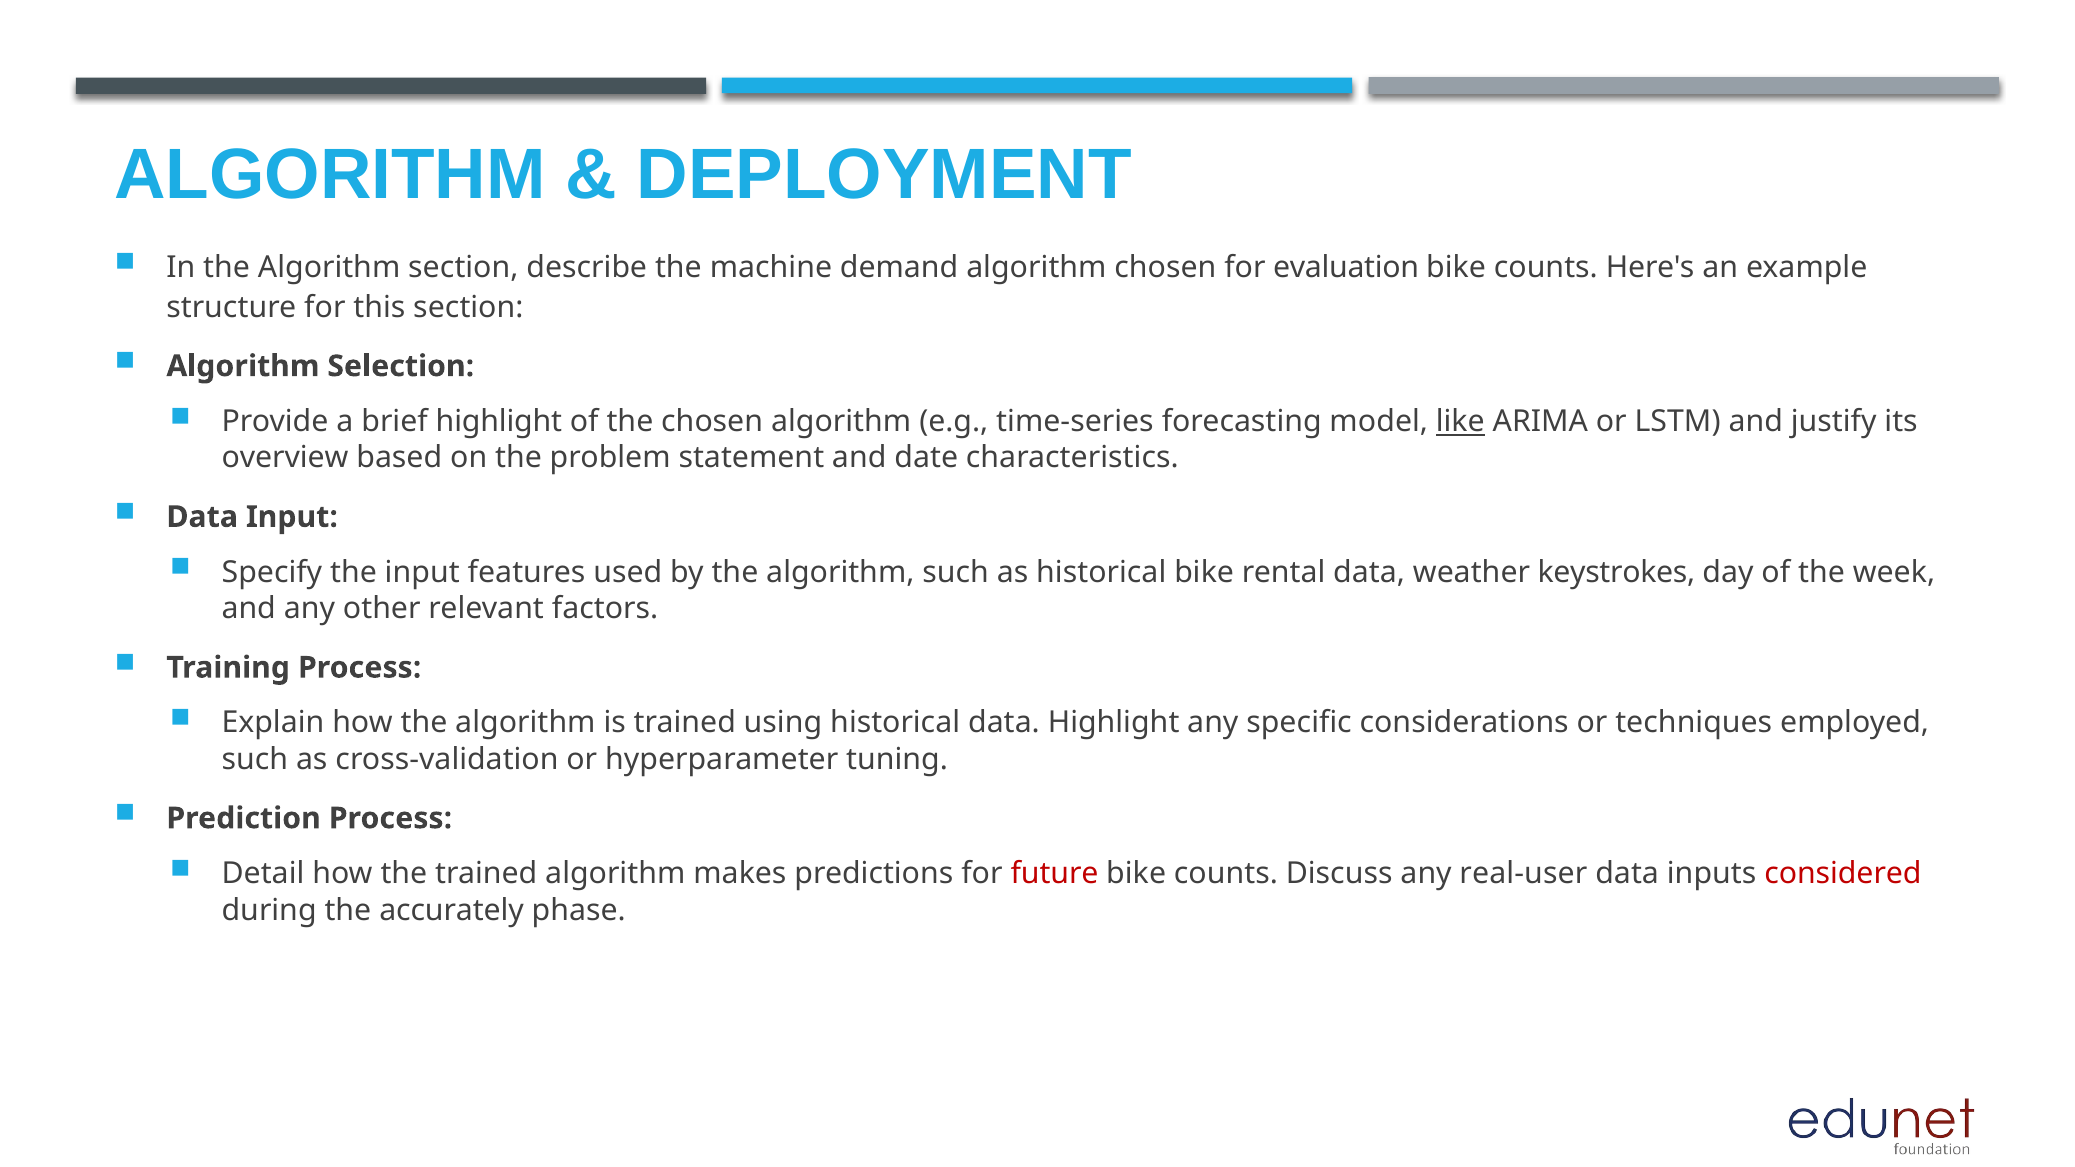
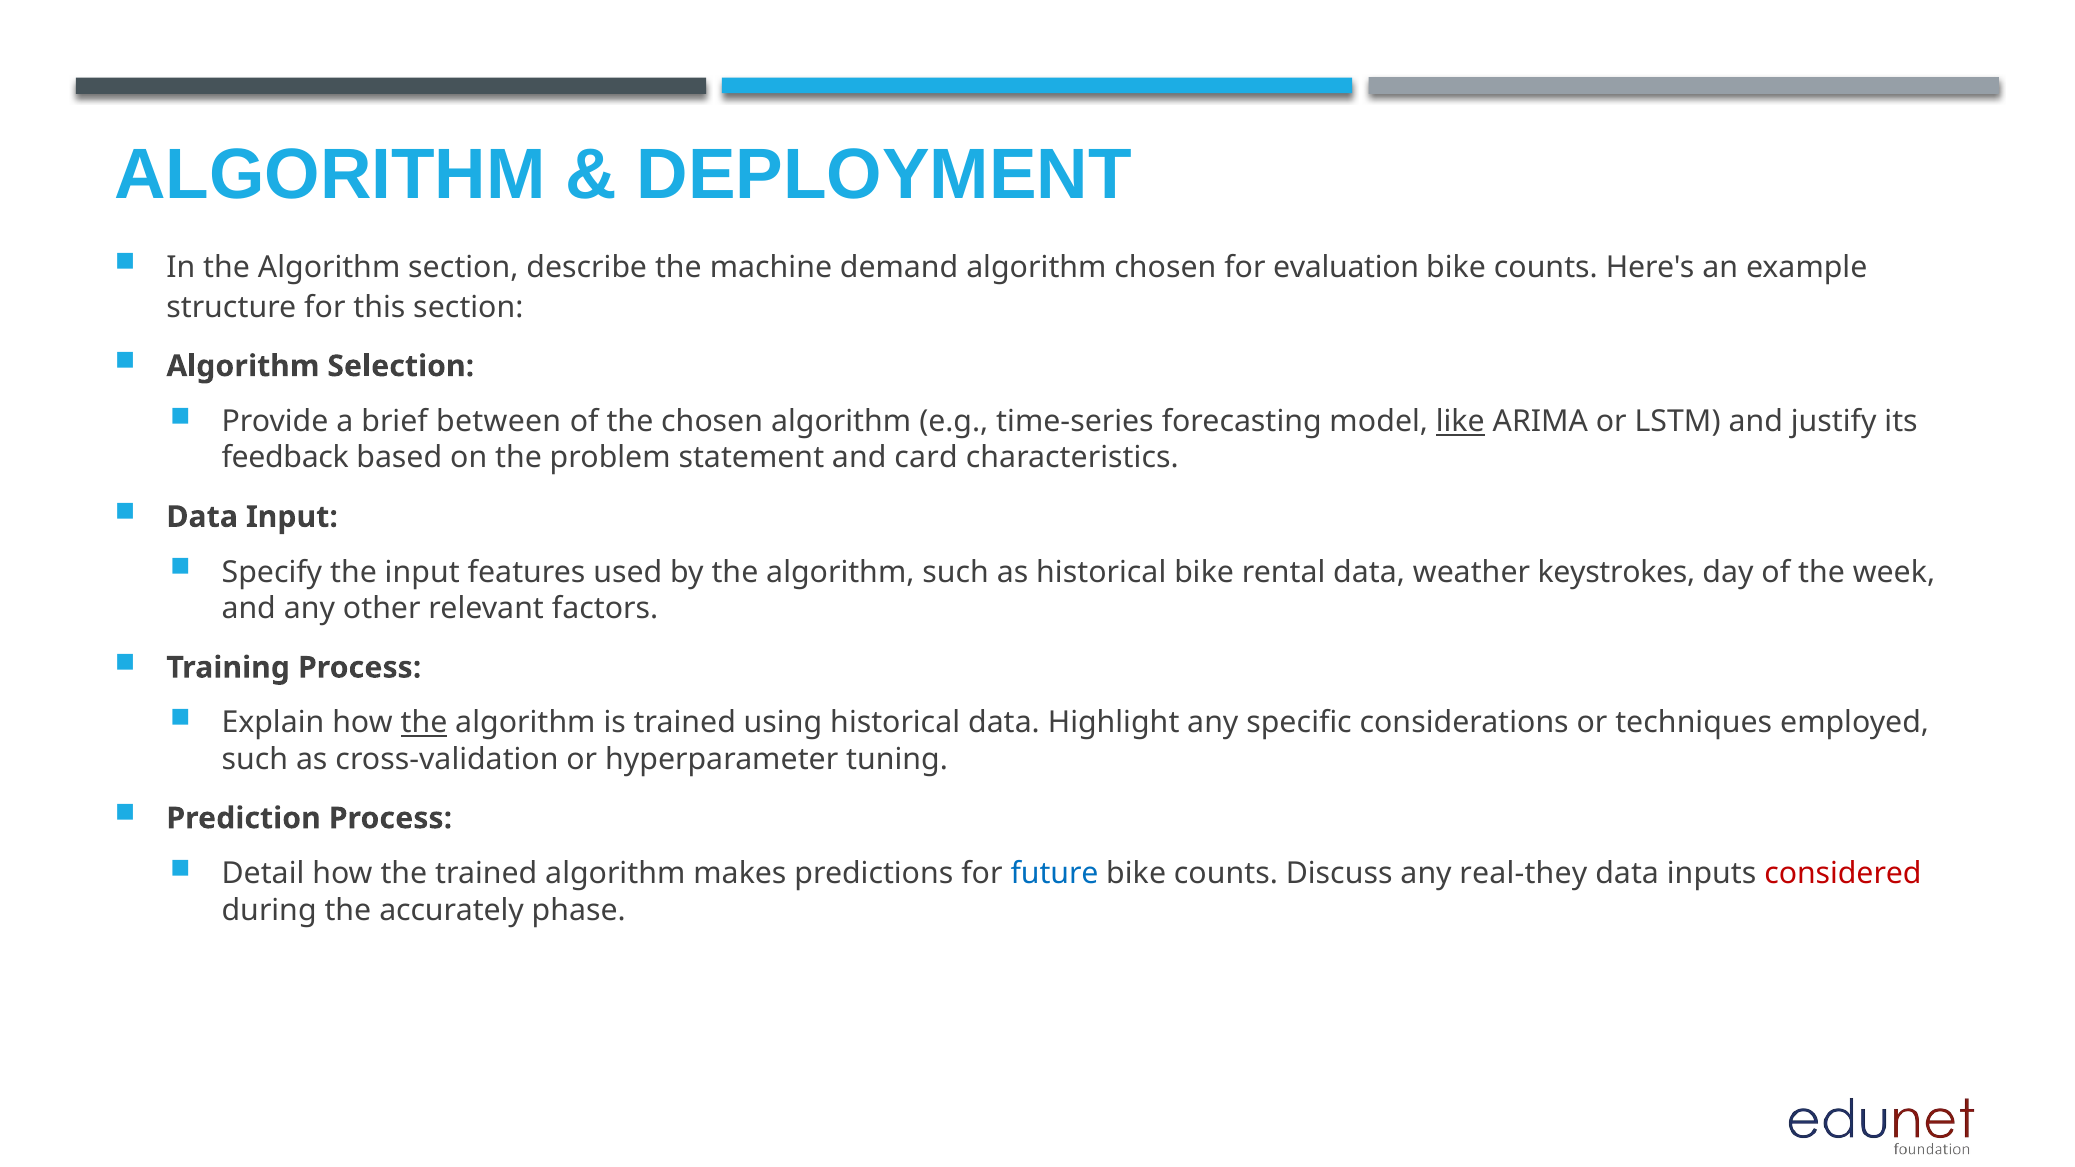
brief highlight: highlight -> between (499, 422)
overview: overview -> feedback (285, 458)
date: date -> card (926, 458)
the underline: none -> present (424, 723)
future colour: red -> blue (1055, 874)
real-user: real-user -> real-they (1523, 874)
